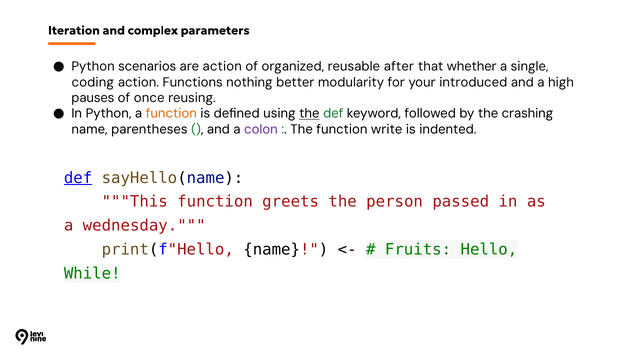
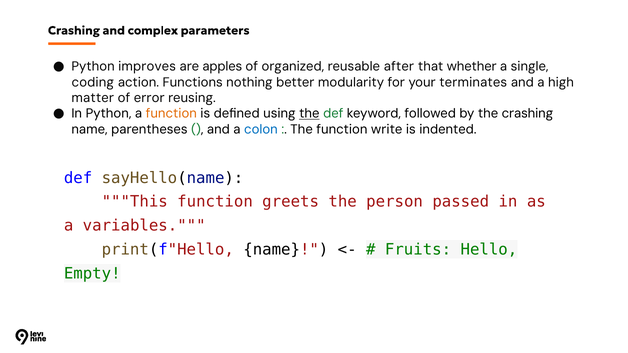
Iteration: Iteration -> Crashing (74, 31)
scenarios: scenarios -> improves (147, 67)
are action: action -> apples (222, 67)
introduced: introduced -> terminates (473, 82)
pauses: pauses -> matter (93, 98)
once: once -> error (149, 98)
colon colour: purple -> blue (261, 129)
def underline: present -> none (78, 178)
wednesday: wednesday -> variables (144, 226)
While: While -> Empty (92, 274)
